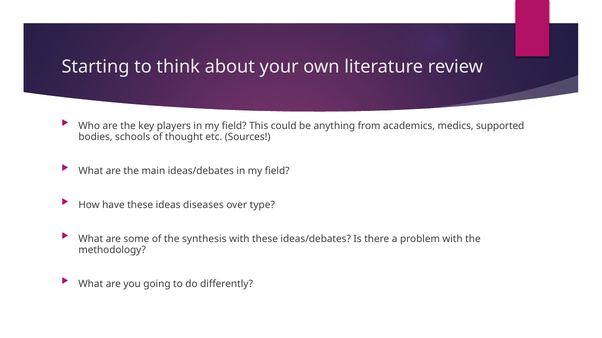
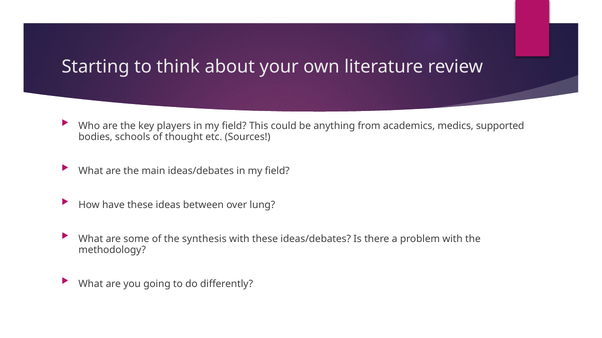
diseases: diseases -> between (203, 205)
type: type -> lung (262, 205)
